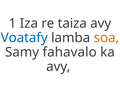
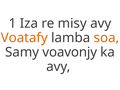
taiza: taiza -> misy (72, 23)
Voatafy colour: blue -> orange (24, 38)
fahavalo: fahavalo -> voavonjy (70, 52)
